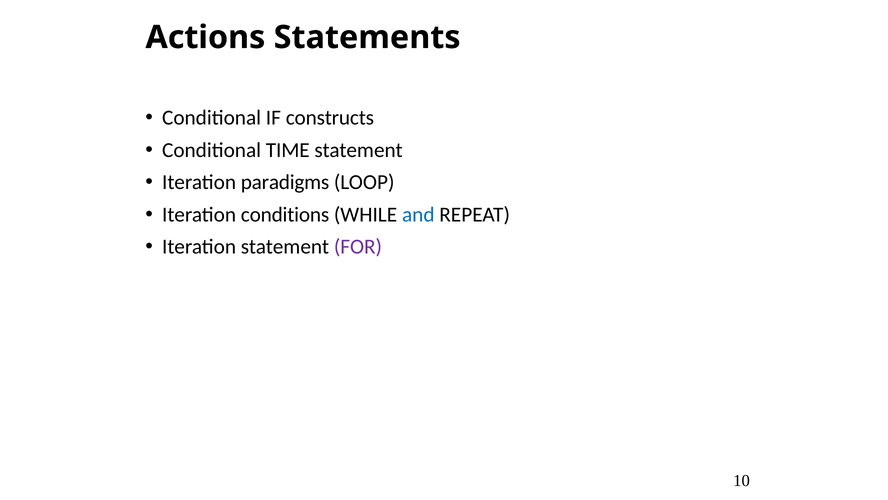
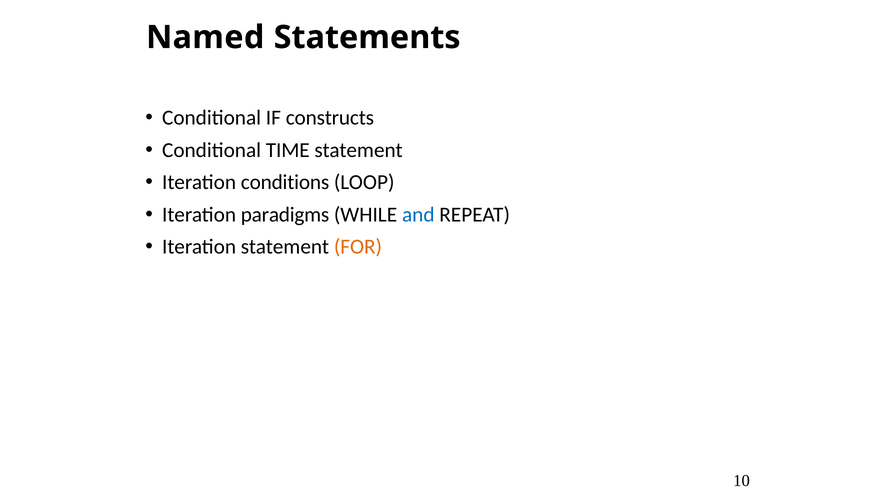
Actions: Actions -> Named (205, 37)
paradigms: paradigms -> conditions (285, 182)
conditions: conditions -> paradigms (285, 214)
FOR colour: purple -> orange (358, 247)
